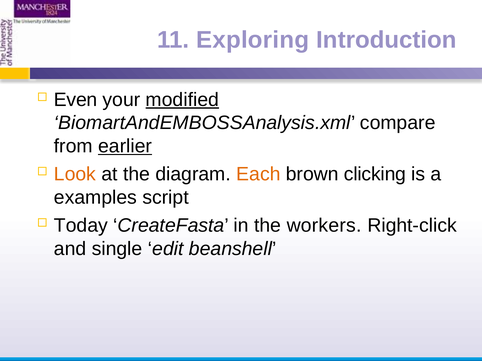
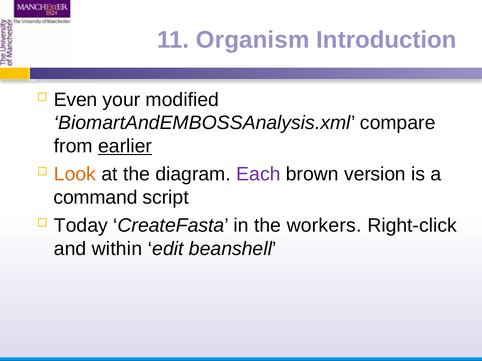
Exploring: Exploring -> Organism (253, 40)
modified underline: present -> none (182, 100)
Each colour: orange -> purple (258, 174)
clicking: clicking -> version (375, 174)
examples: examples -> command (96, 198)
single: single -> within (117, 249)
